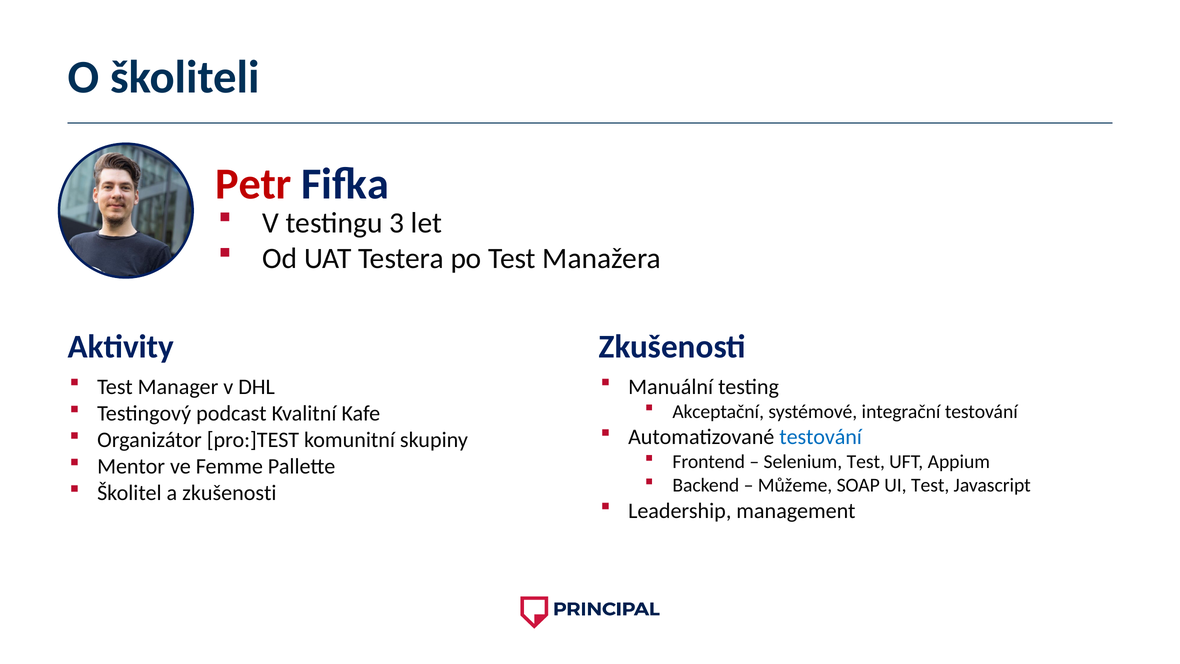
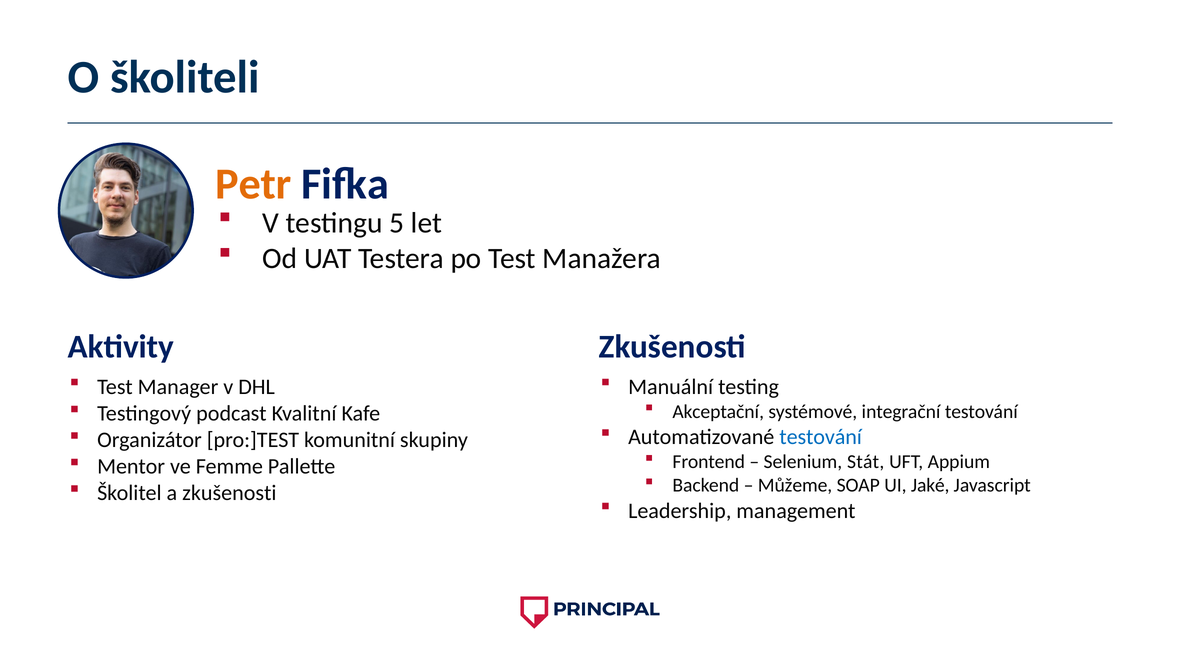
Petr colour: red -> orange (253, 184)
3: 3 -> 5 (397, 223)
Selenium Test: Test -> Stát (866, 462)
UI Test: Test -> Jaké (930, 485)
